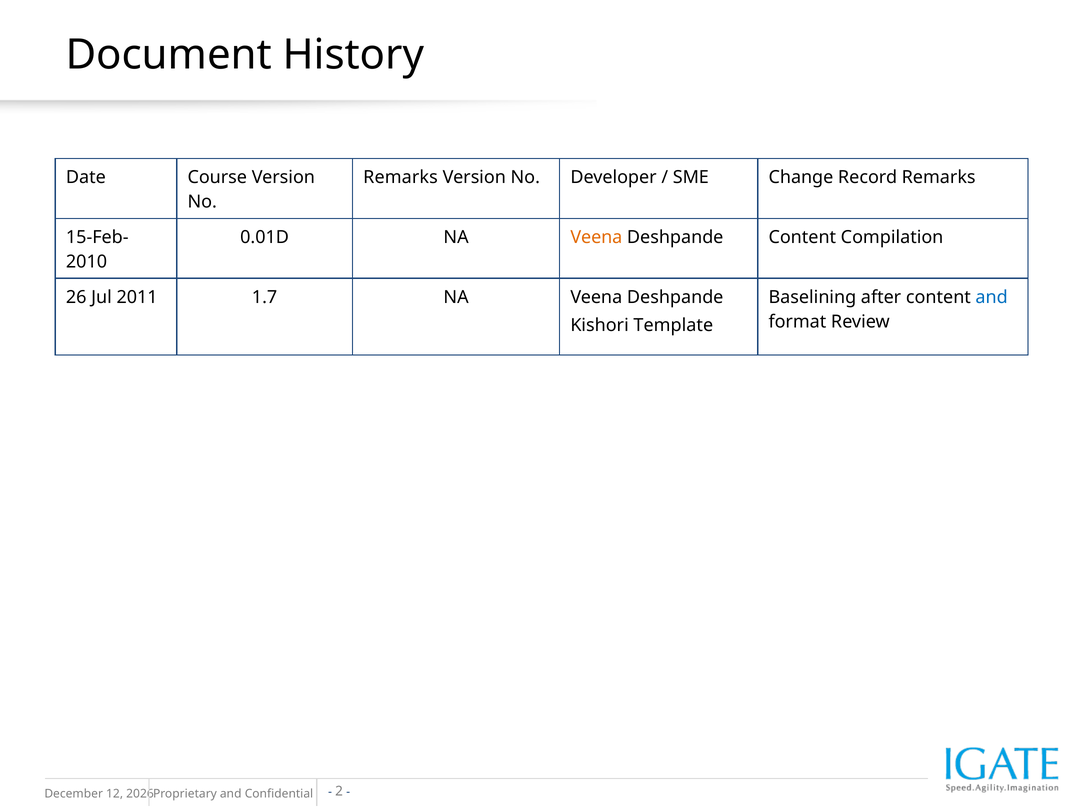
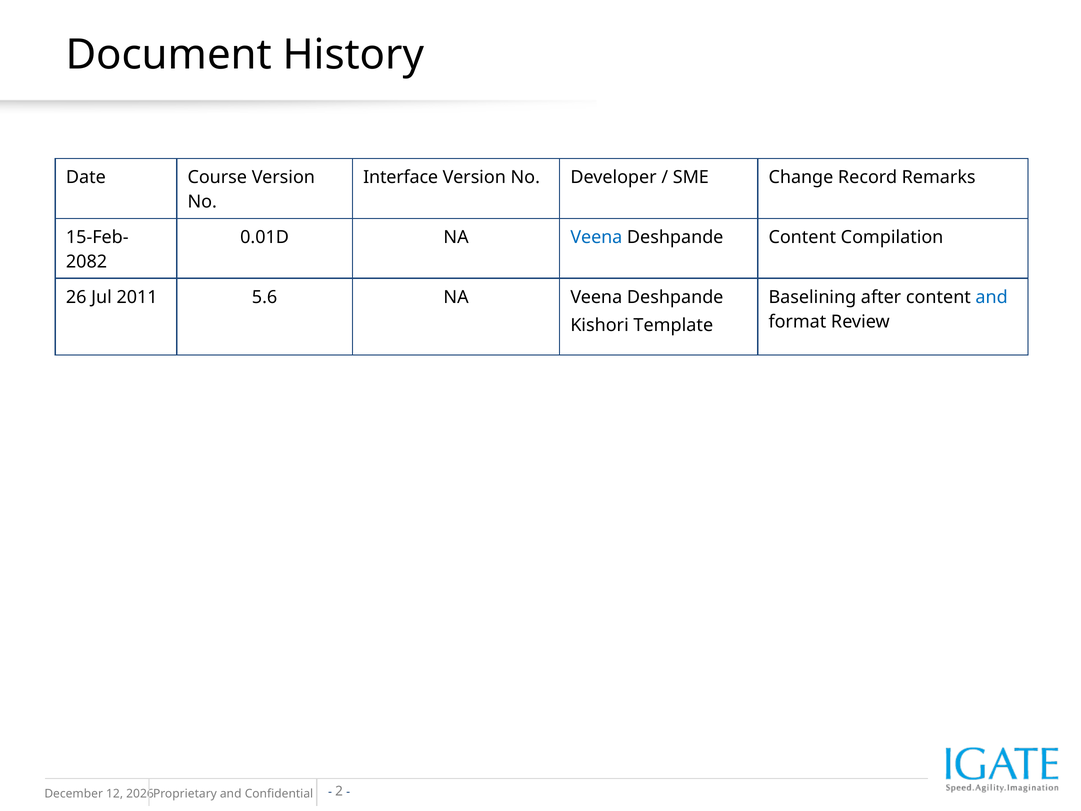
Remarks: Remarks -> Interface (401, 177)
Veena colour: orange -> blue (596, 237)
2010: 2010 -> 2082 (87, 262)
1.7: 1.7 -> 5.6 (265, 297)
